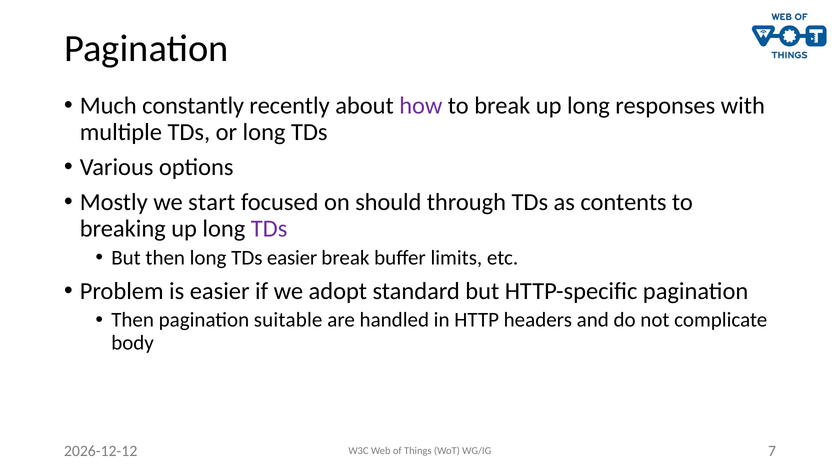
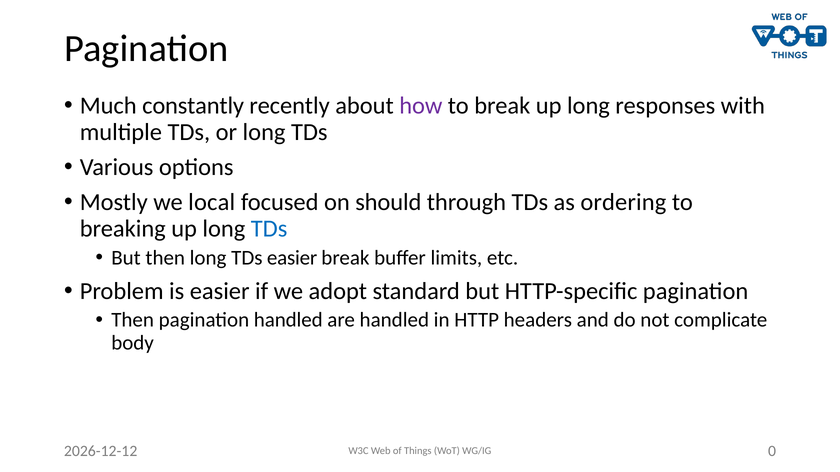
start: start -> local (212, 203)
contents: contents -> ordering (623, 203)
TDs colour: purple -> blue (269, 229)
pagination suitable: suitable -> handled (288, 320)
7: 7 -> 0 (772, 452)
